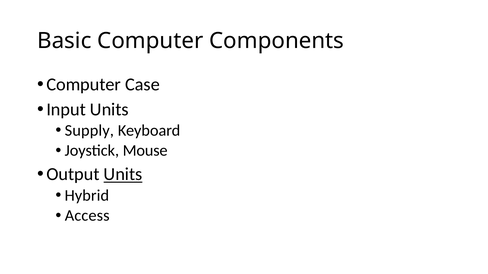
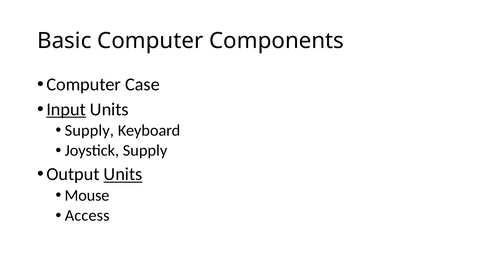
Input underline: none -> present (66, 110)
Joystick Mouse: Mouse -> Supply (145, 151)
Hybrid: Hybrid -> Mouse (87, 196)
